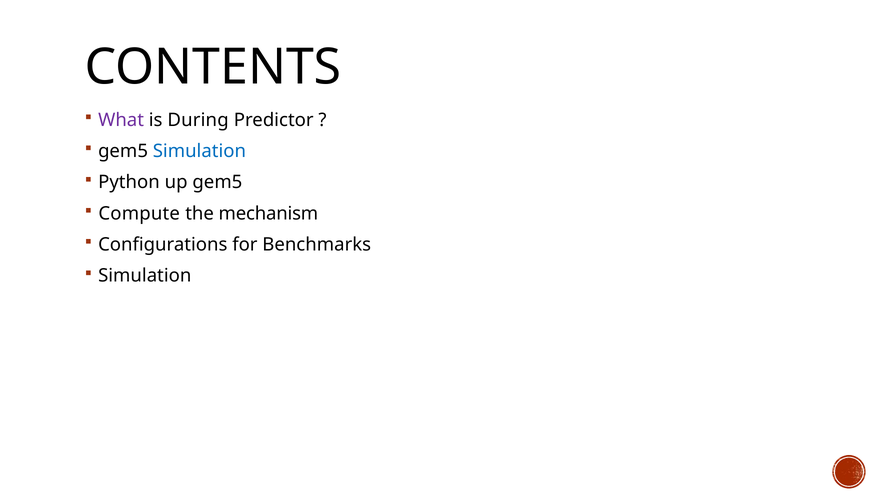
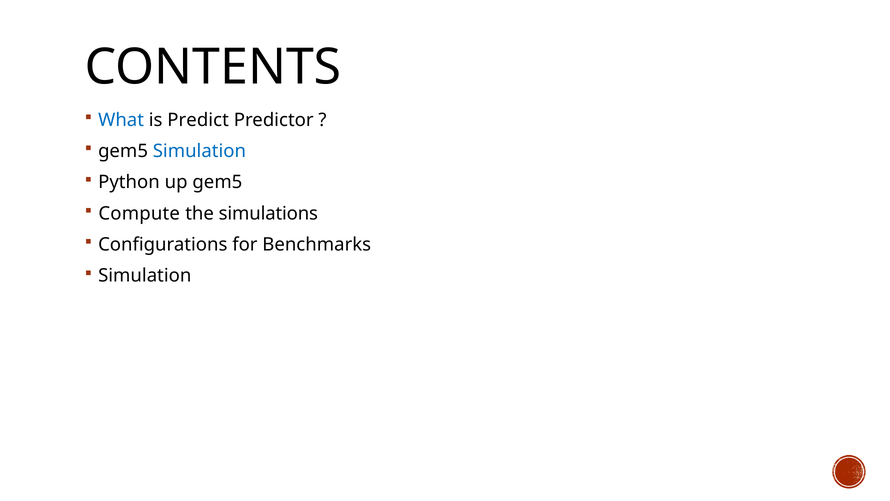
What colour: purple -> blue (121, 120)
During: During -> Predict (198, 120)
mechanism: mechanism -> simulations (268, 213)
